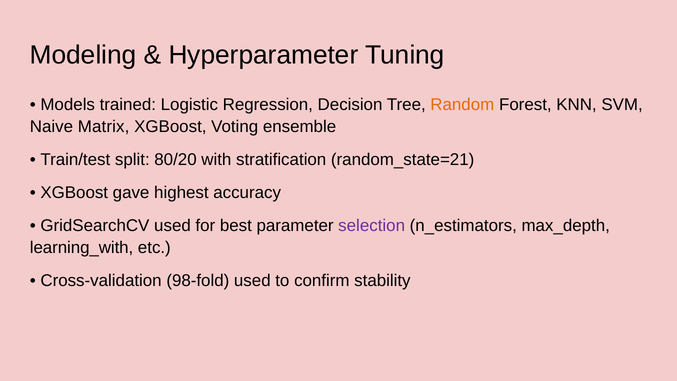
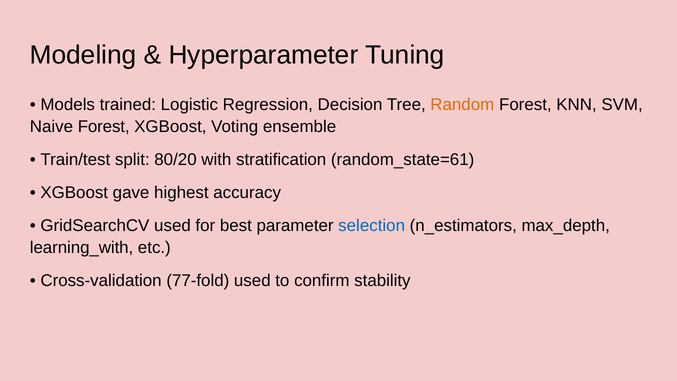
Naive Matrix: Matrix -> Forest (104, 126)
random_state=21: random_state=21 -> random_state=61 (403, 160)
selection colour: purple -> blue (372, 226)
98-fold: 98-fold -> 77-fold (198, 280)
